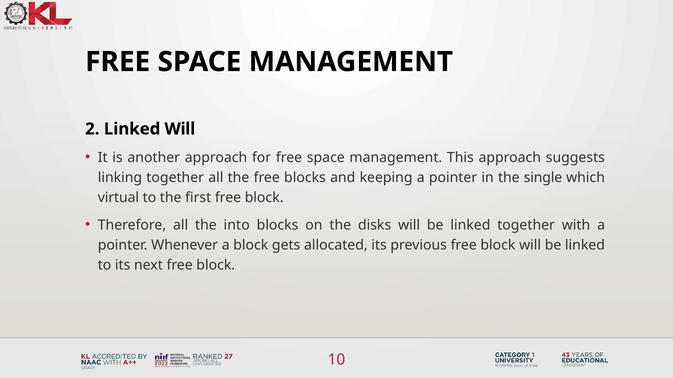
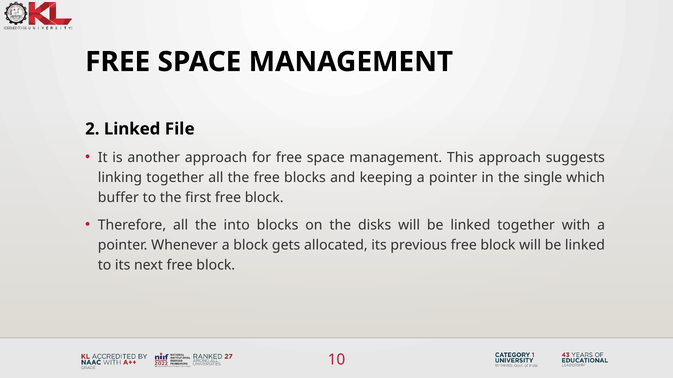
Linked Will: Will -> File (180, 129)
virtual: virtual -> buffer (118, 198)
